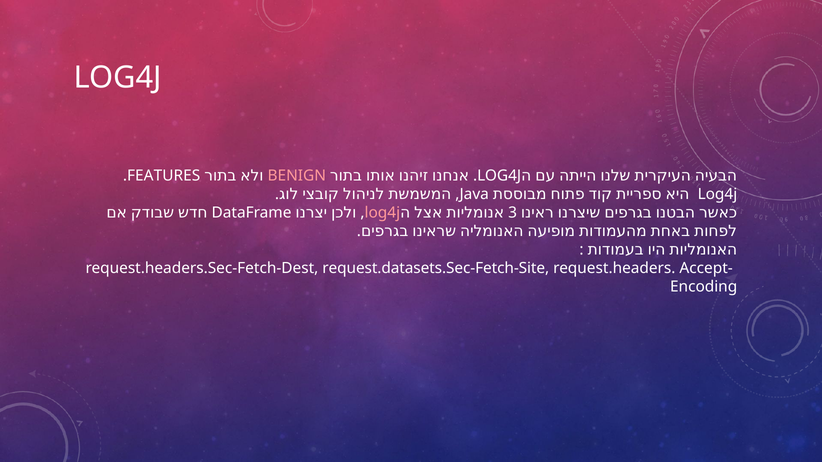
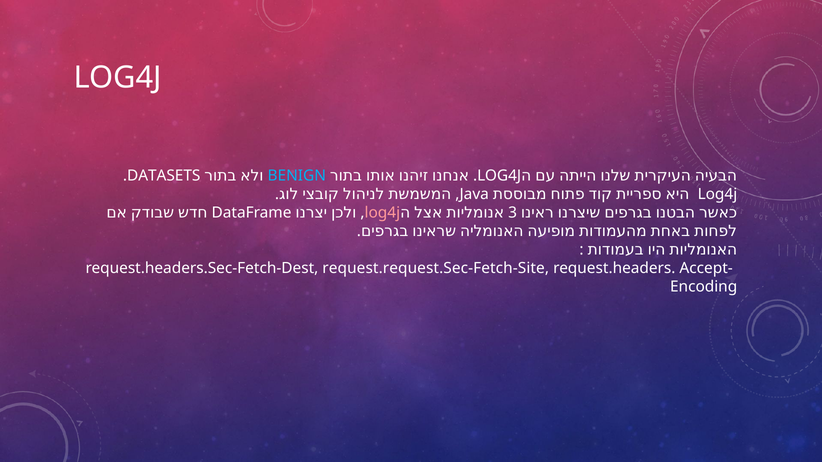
FEATURES: FEATURES -> DATASETS (164, 176)
BENIGN colour: pink -> light blue (297, 176)
request.datasets.Sec-Fetch-Site: request.datasets.Sec-Fetch-Site -> request.request.Sec-Fetch-Site (436, 269)
